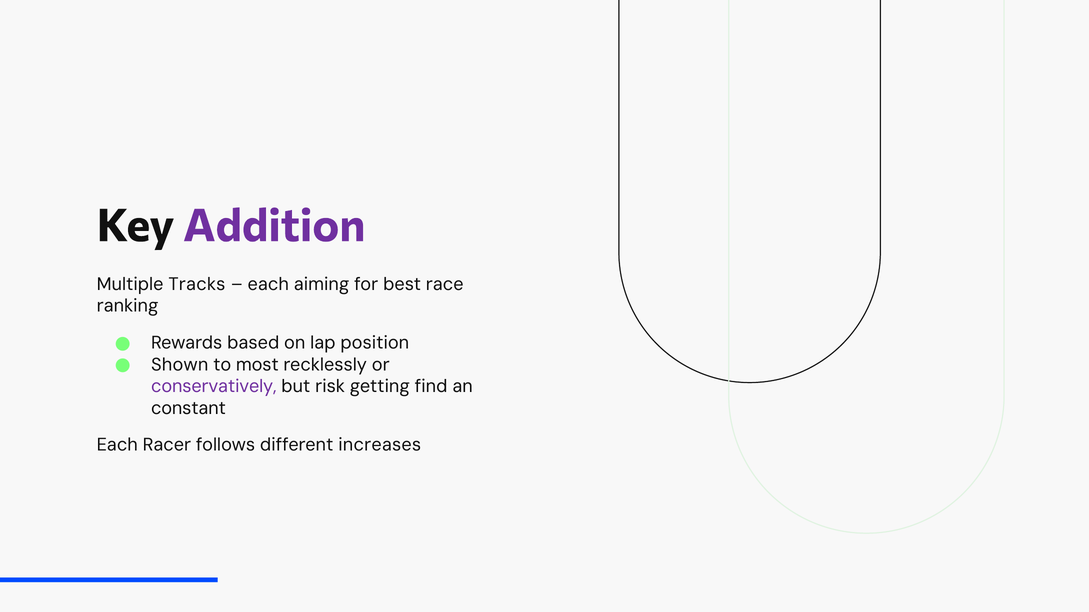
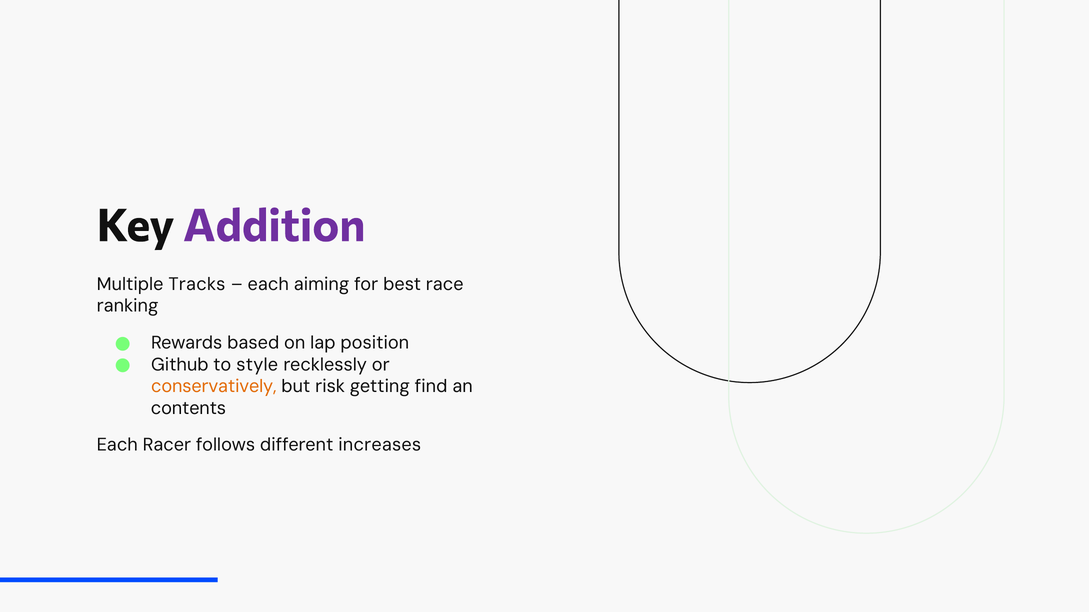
Shown: Shown -> Github (180, 365)
most: most -> style (257, 365)
conservatively colour: purple -> orange (214, 387)
constant: constant -> contents (188, 408)
